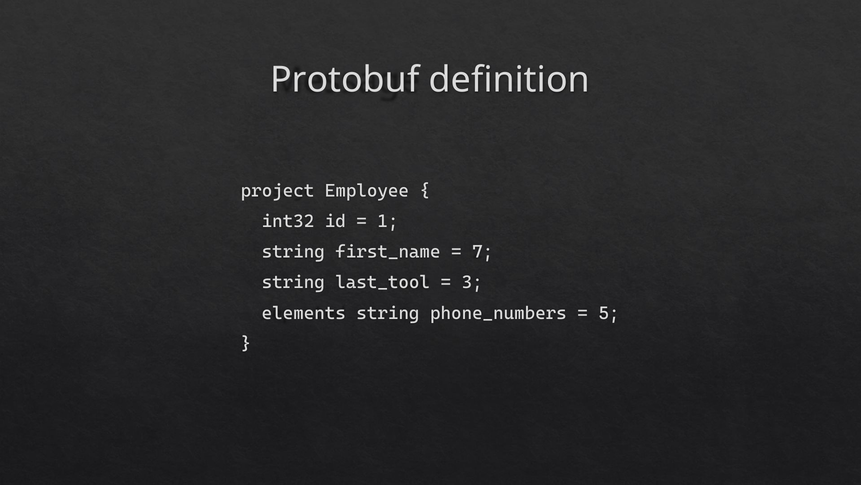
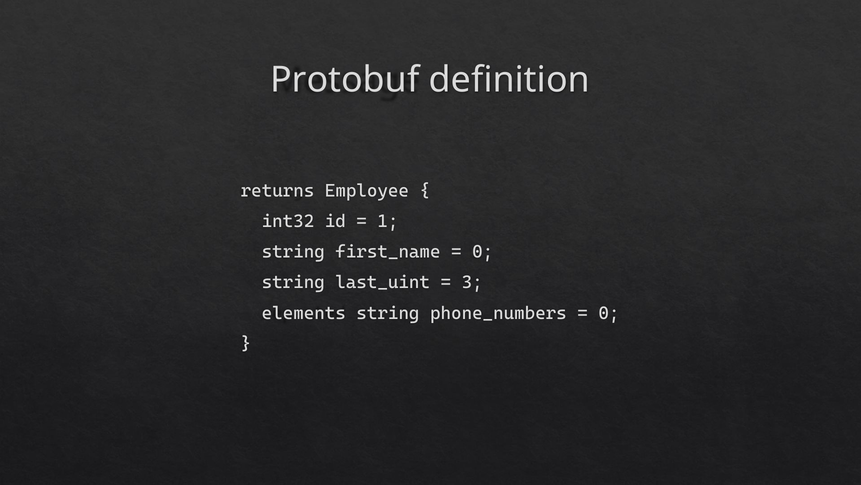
project: project -> returns (278, 191)
7: 7 -> 0 (483, 252)
last_tool: last_tool -> last_uint (383, 282)
5: 5 -> 0 (609, 313)
